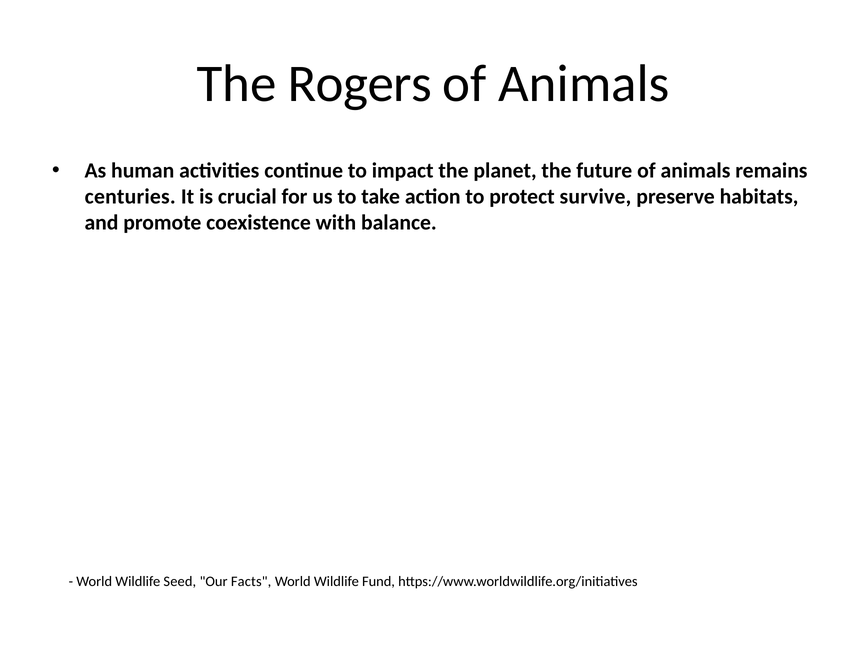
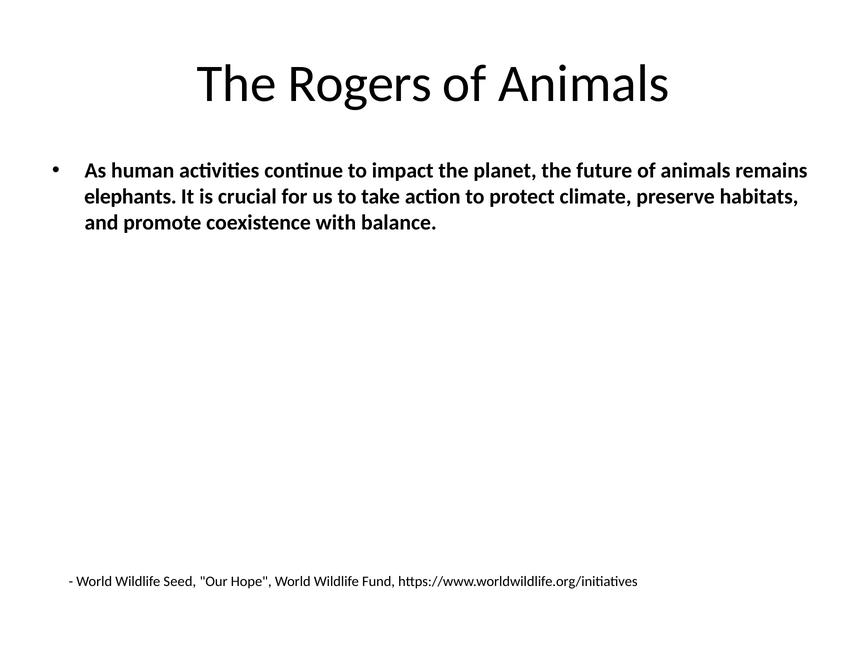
centuries: centuries -> elephants (130, 197)
survive: survive -> climate (596, 197)
Facts: Facts -> Hope (251, 582)
